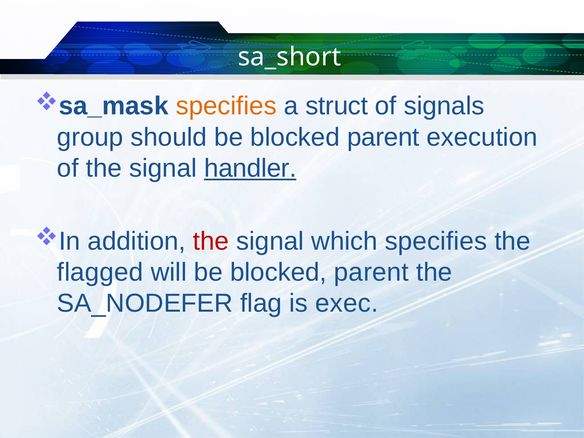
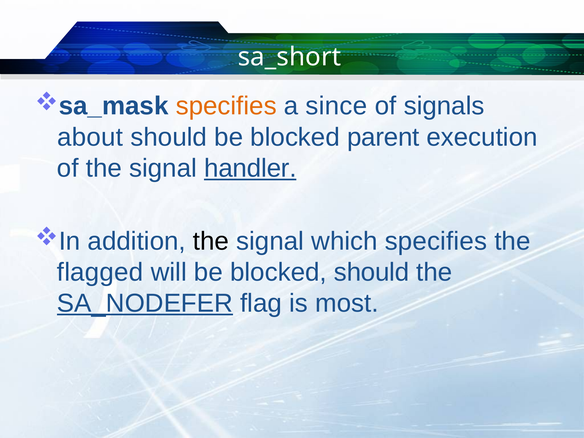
struct: struct -> since (336, 106)
group: group -> about (90, 137)
the colour: red -> black (211, 241)
will be blocked parent: parent -> should (372, 272)
SA_NODEFER underline: none -> present (145, 303)
exec: exec -> most (347, 303)
